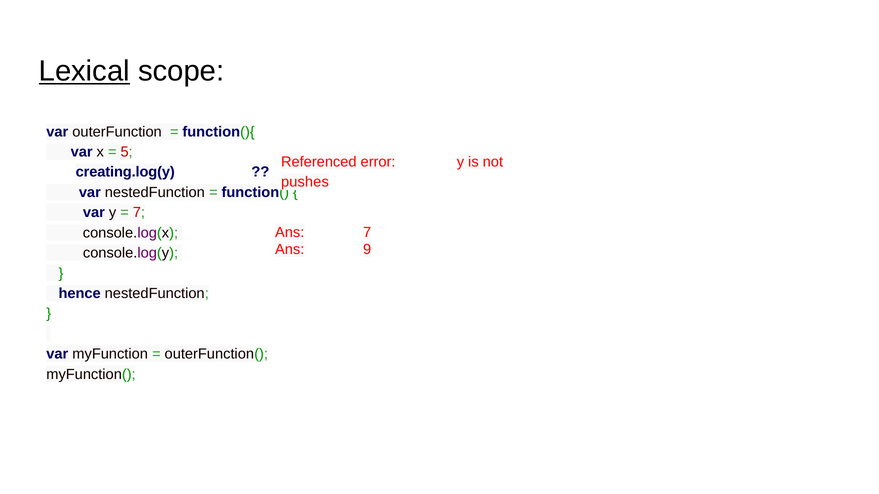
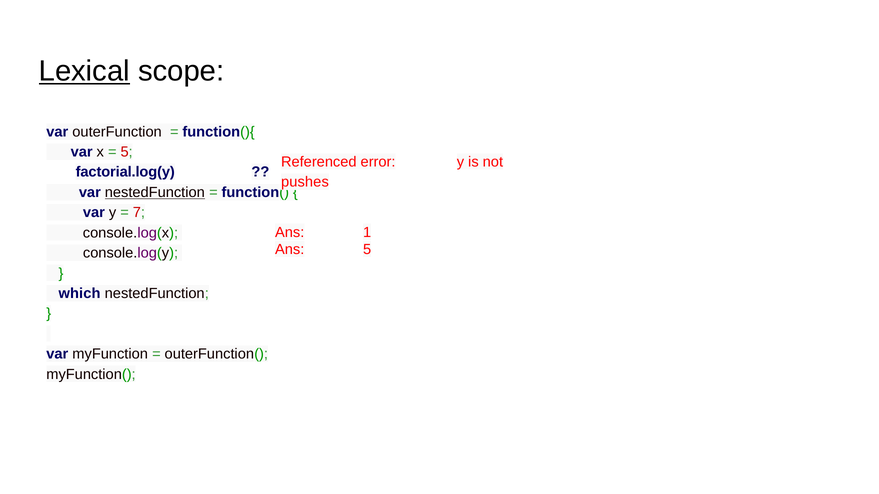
creating.log(y: creating.log(y -> factorial.log(y (125, 172)
nestedFunction underline: none -> present (155, 193)
Ans 7: 7 -> 1 (367, 232)
Ans 9: 9 -> 5 (367, 250)
hence: hence -> which (80, 294)
